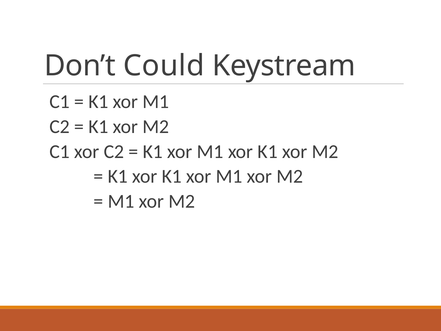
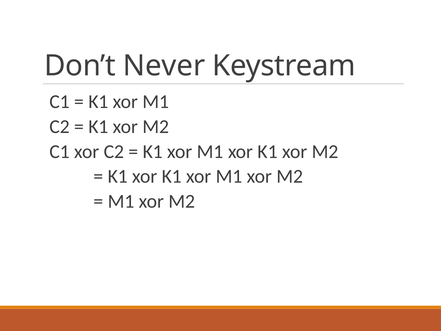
Could: Could -> Never (164, 66)
